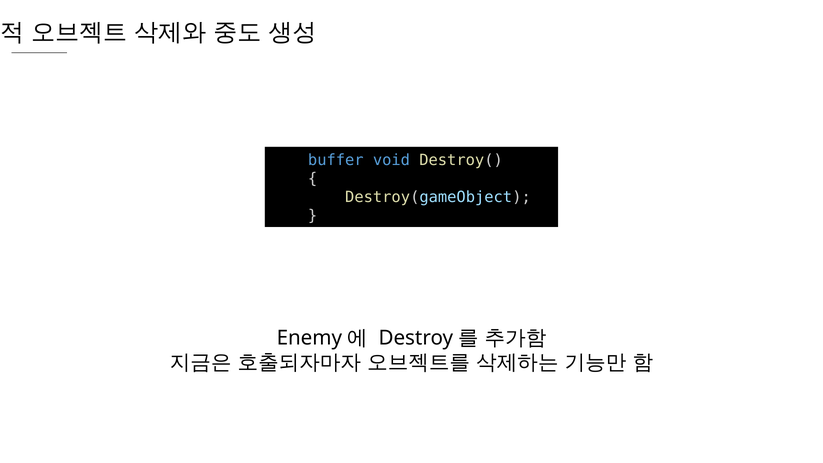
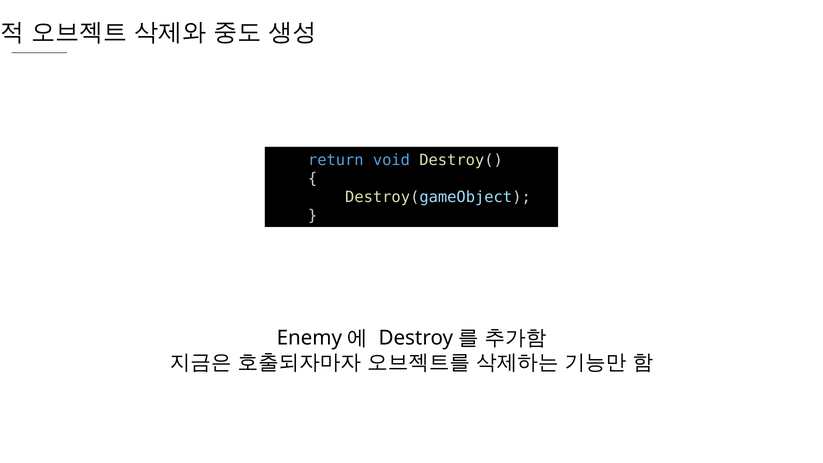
buffer: buffer -> return (336, 160)
